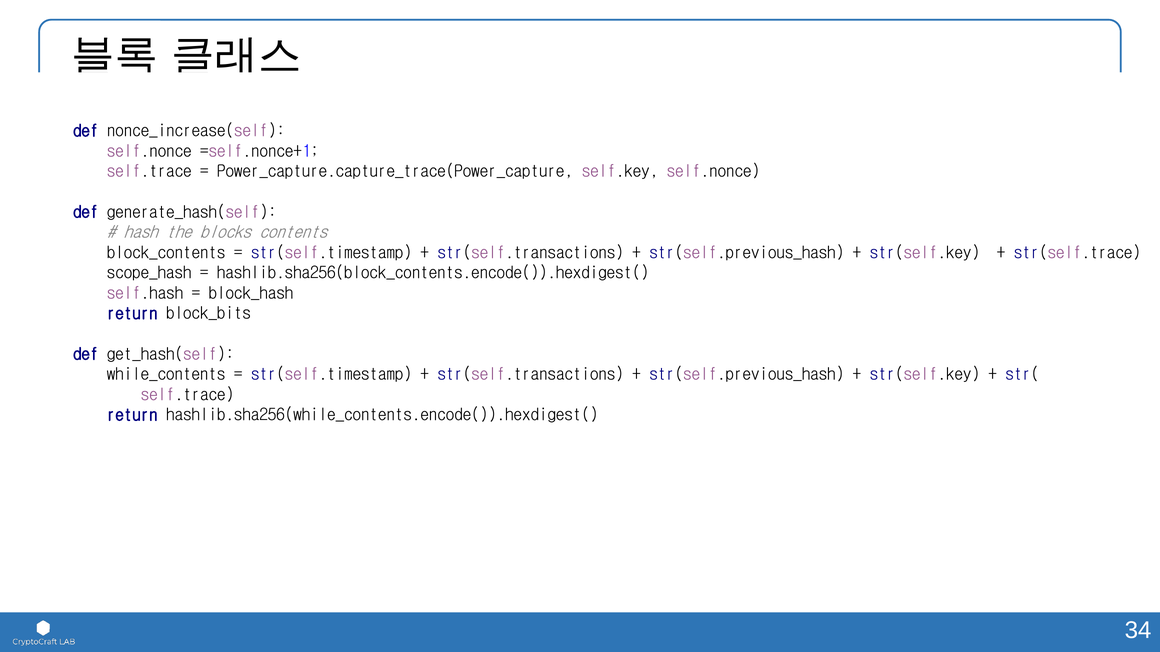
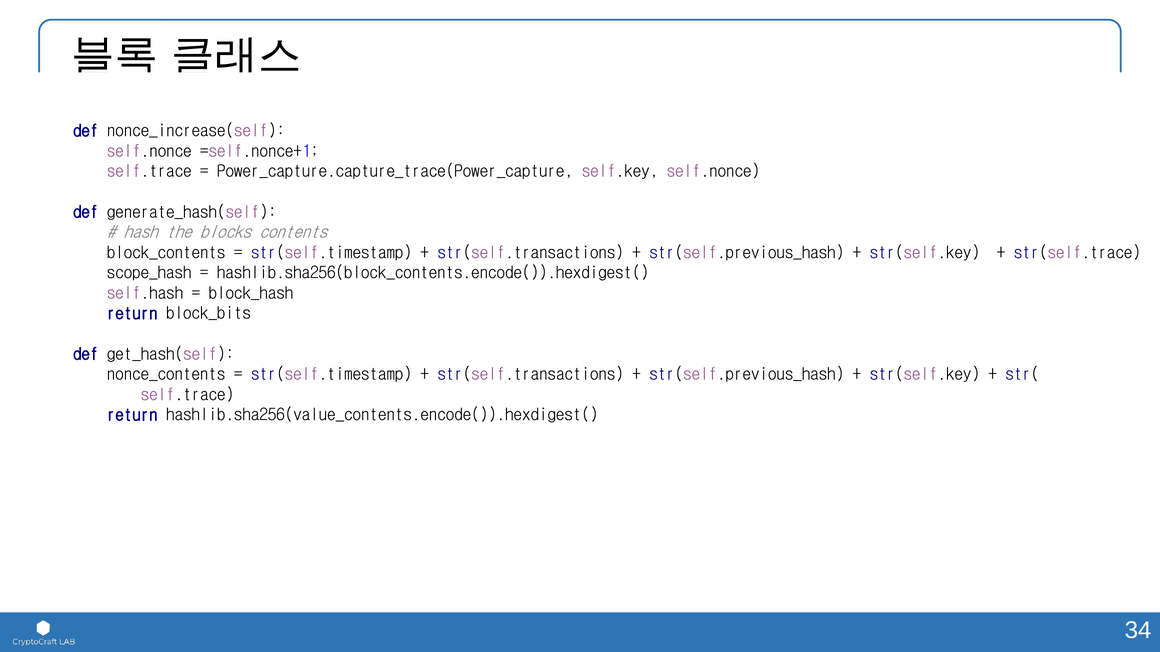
while_contents: while_contents -> nonce_contents (166, 375)
hashlib.sha256(while_contents.encode()).hexdigest(: hashlib.sha256(while_contents.encode()).hexdigest( -> hashlib.sha256(value_contents.encode()).hexdigest( (382, 415)
